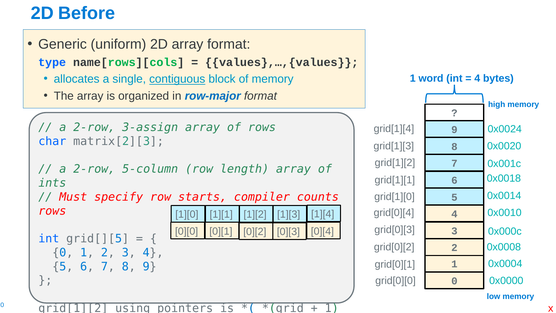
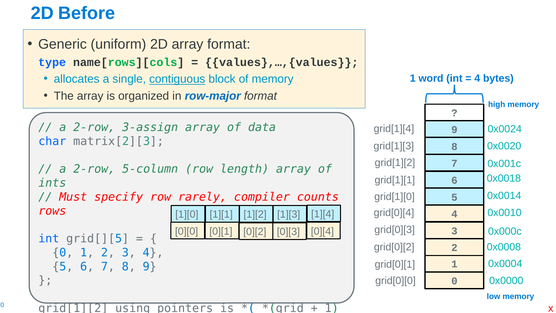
of rows: rows -> data (262, 127)
starts: starts -> rarely (203, 197)
